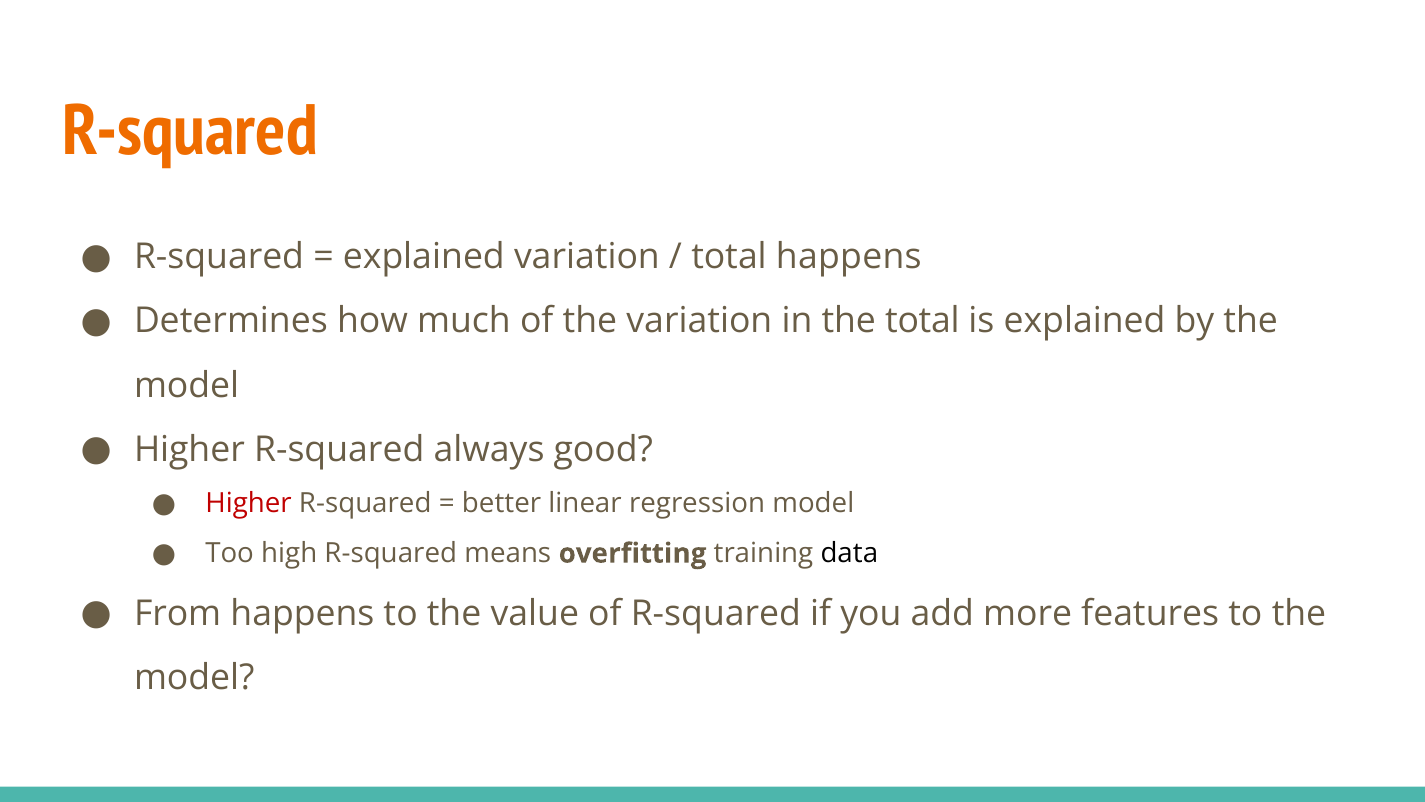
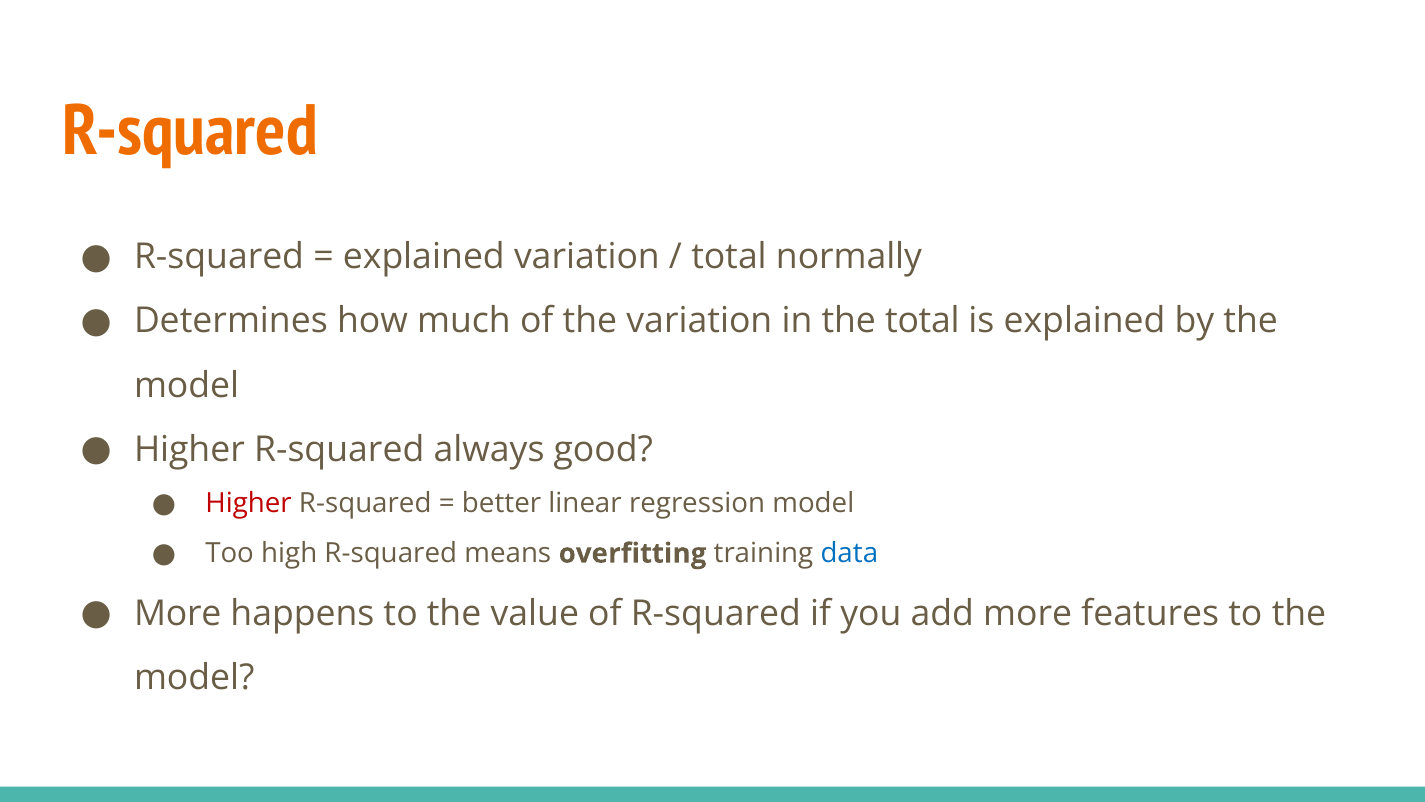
total happens: happens -> normally (849, 257)
data colour: black -> blue (849, 553)
From: From -> More (178, 613)
